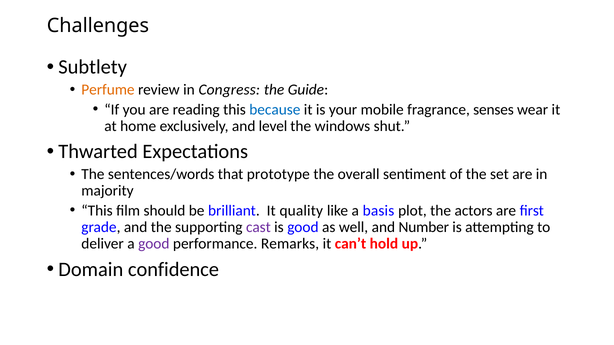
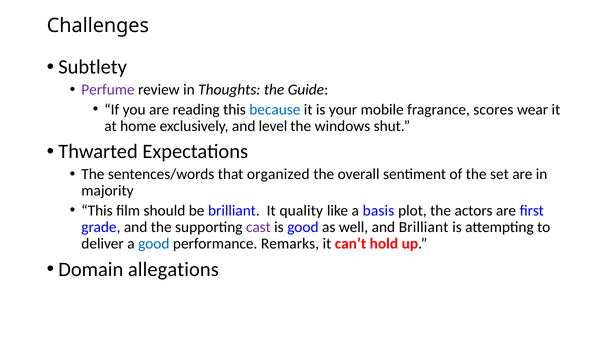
Perfume colour: orange -> purple (108, 90)
Congress: Congress -> Thoughts (229, 90)
senses: senses -> scores (493, 110)
prototype: prototype -> organized (278, 174)
and Number: Number -> Brilliant (424, 227)
good colour: purple -> blue (154, 244)
confidence: confidence -> allegations (173, 270)
